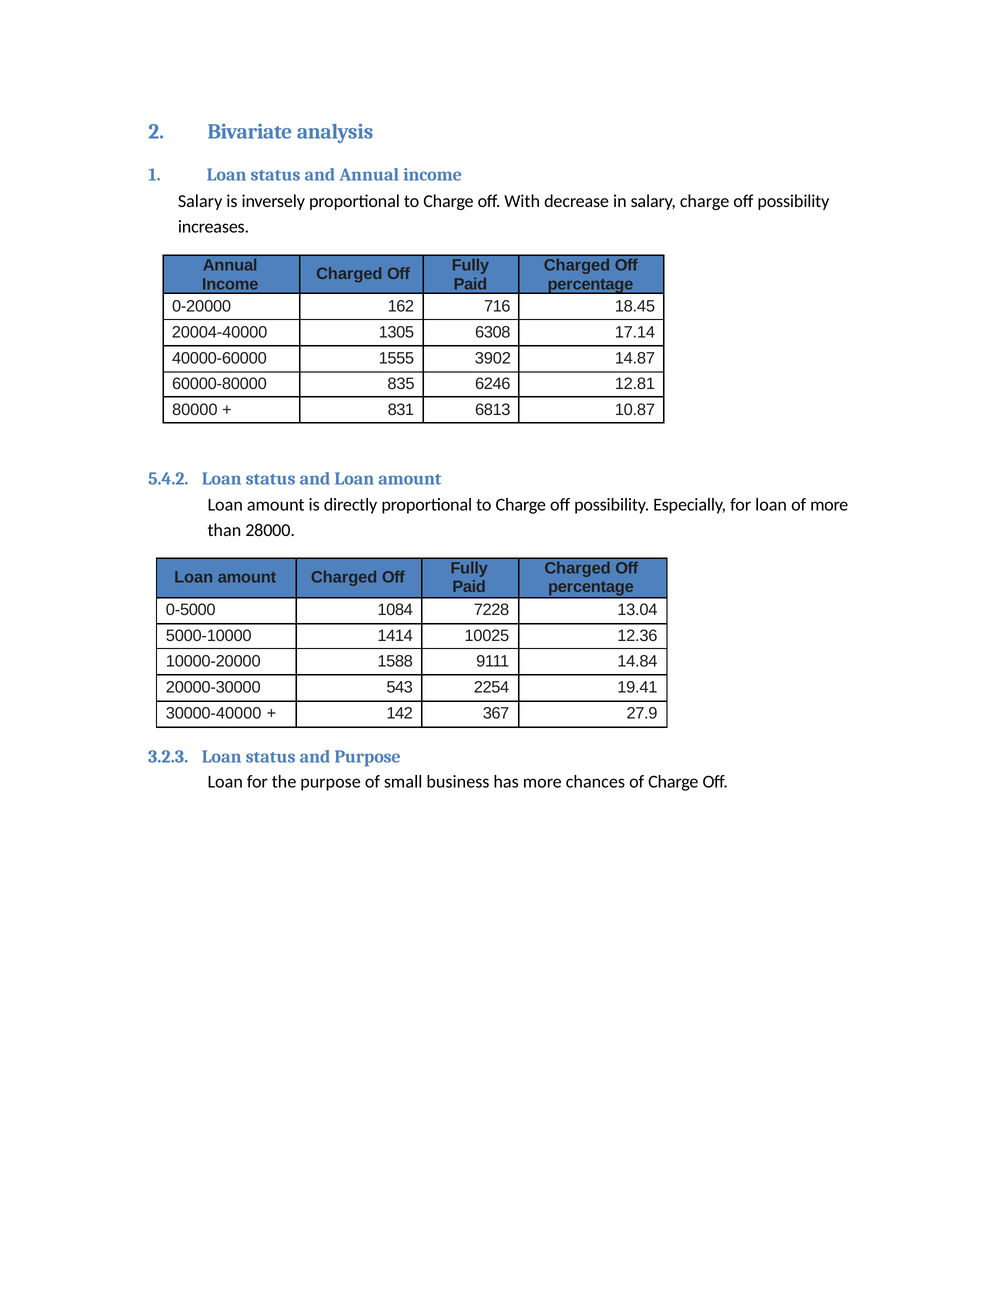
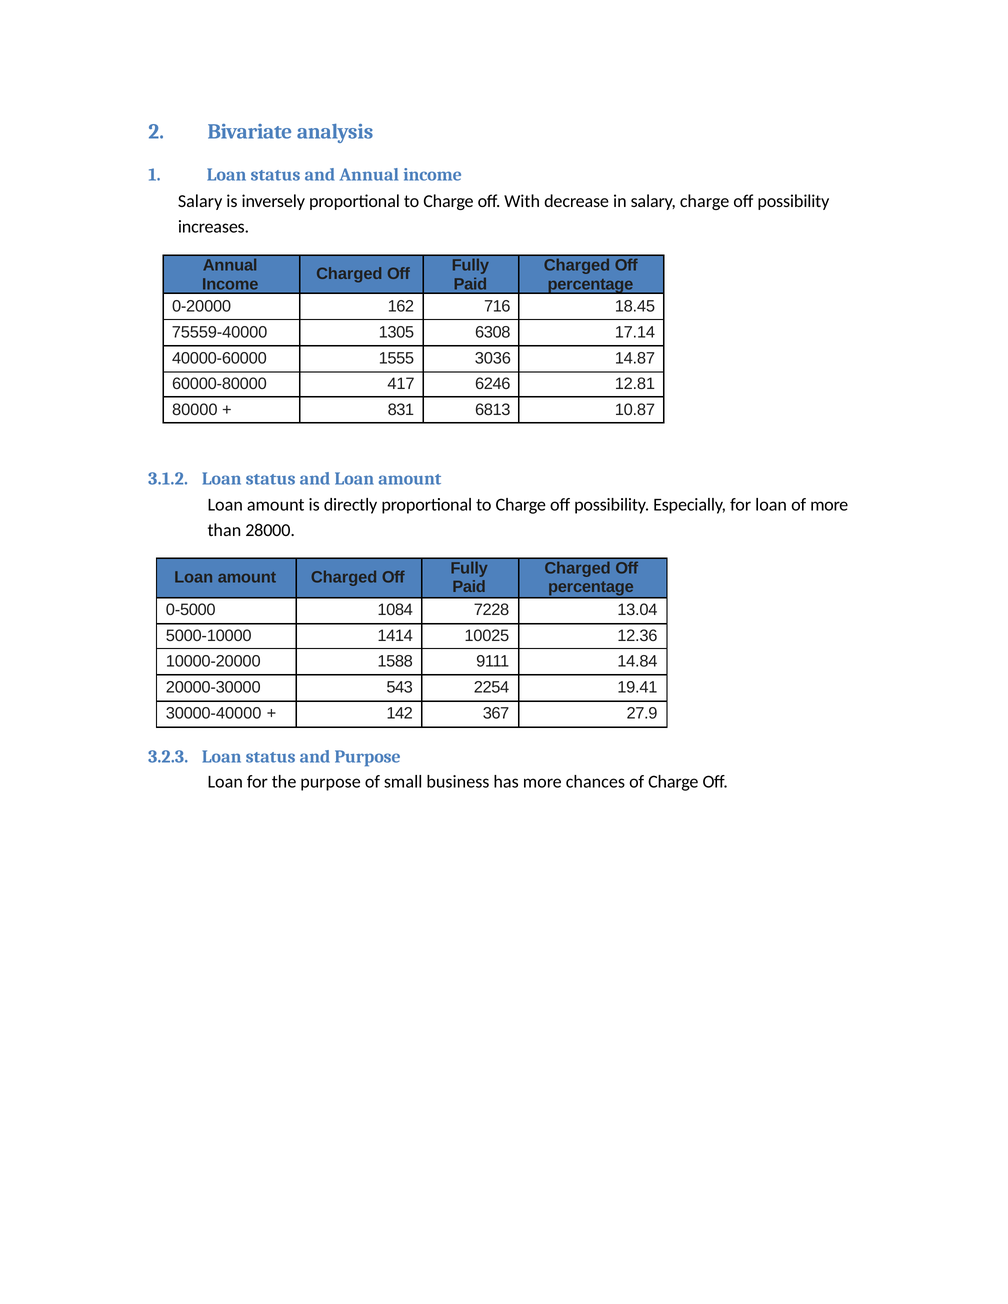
20004-40000: 20004-40000 -> 75559-40000 (220, 332)
3902: 3902 -> 3036 (493, 358)
835: 835 -> 417 (401, 384)
5.4.2: 5.4.2 -> 3.1.2 (168, 479)
